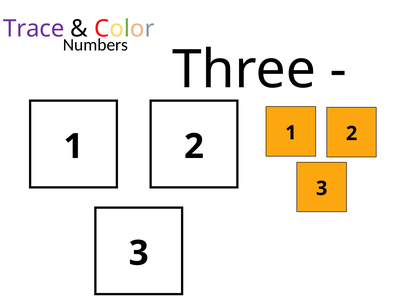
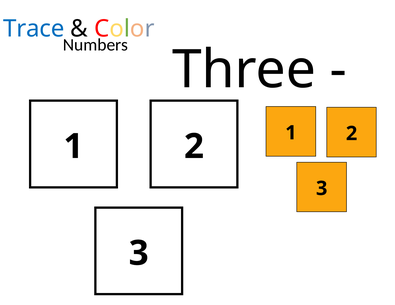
Trace colour: purple -> blue (34, 29)
